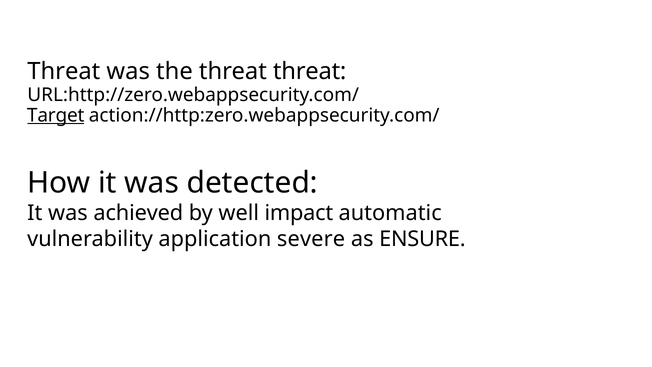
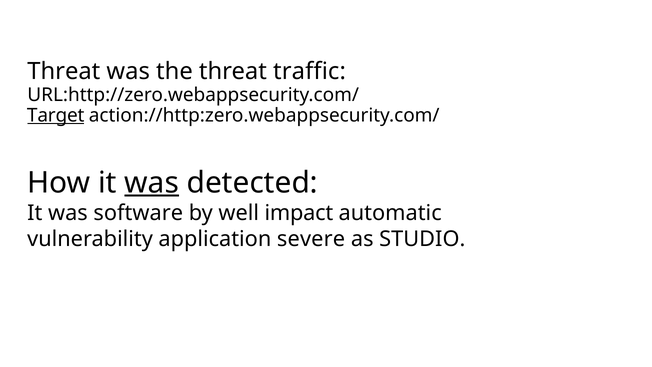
threat threat: threat -> traffic (309, 72)
was underline: none -> present (152, 183)
achieved: achieved -> software (138, 213)
ENSURE: ENSURE -> STUDIO (422, 239)
